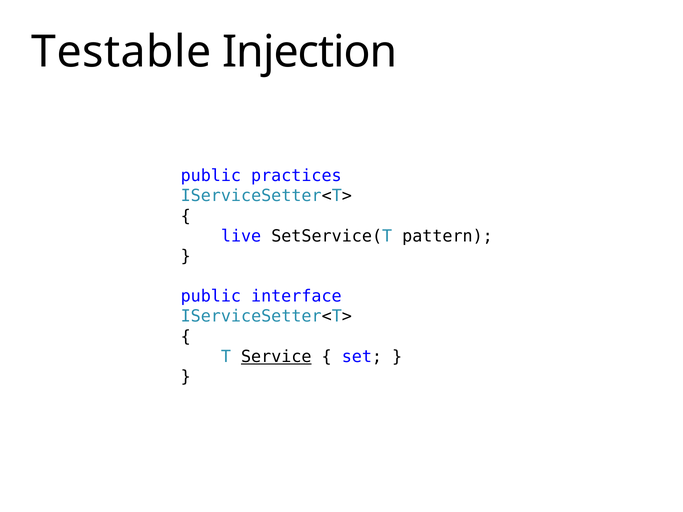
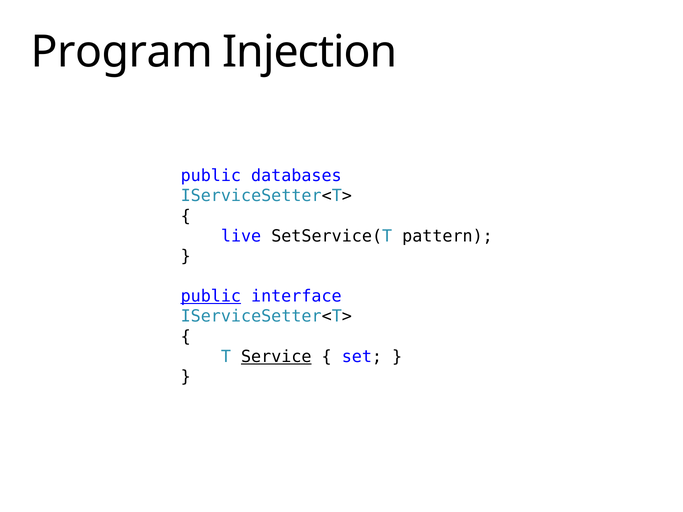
Testable: Testable -> Program (122, 52)
practices: practices -> databases (296, 176)
public underline: none -> present (211, 296)
